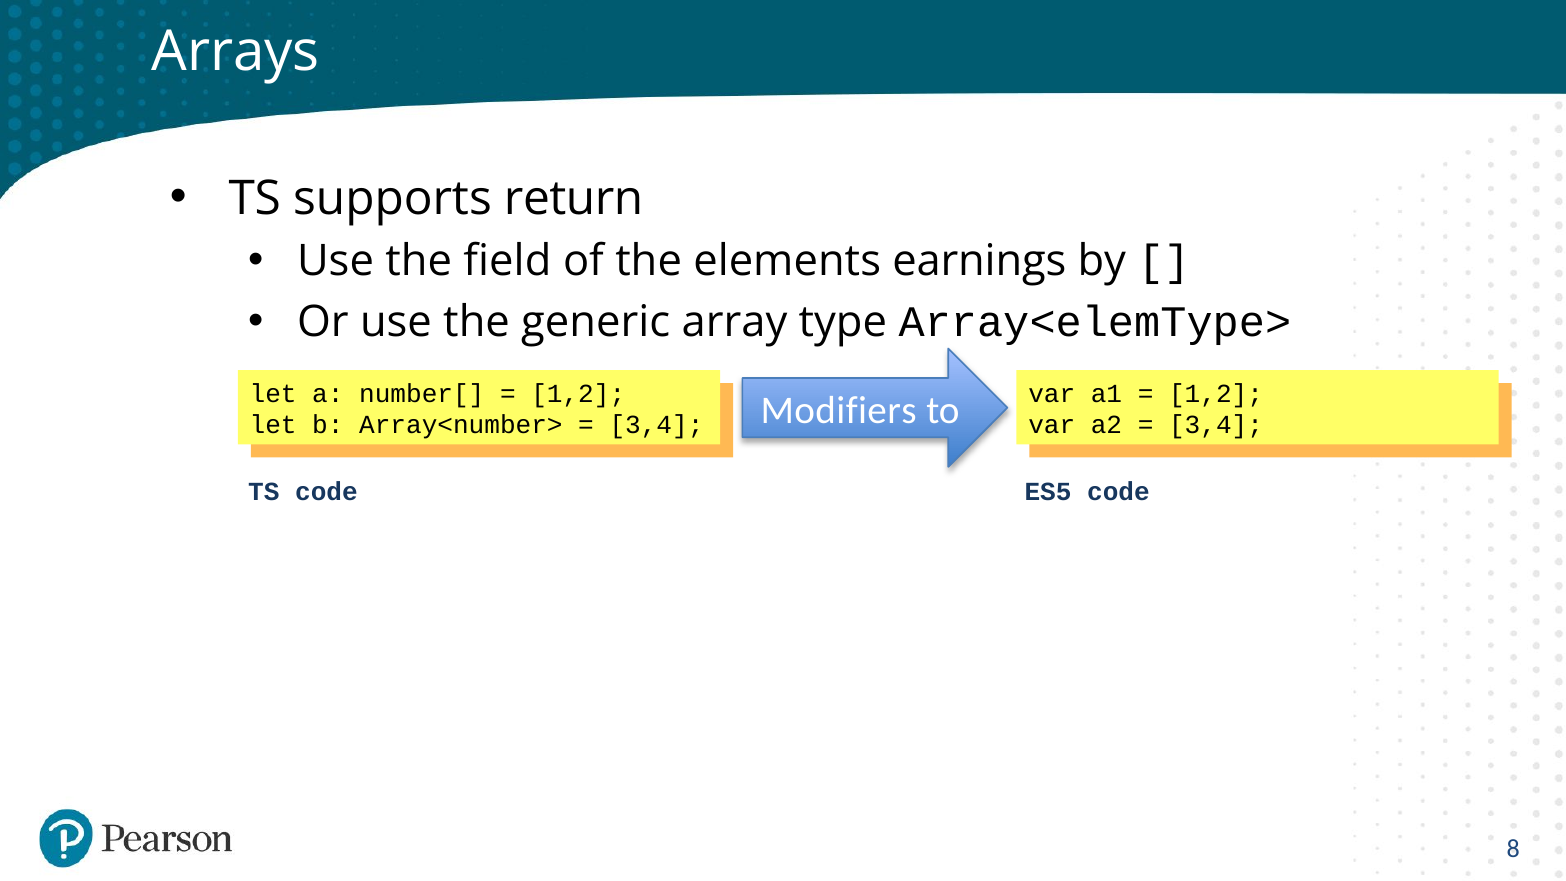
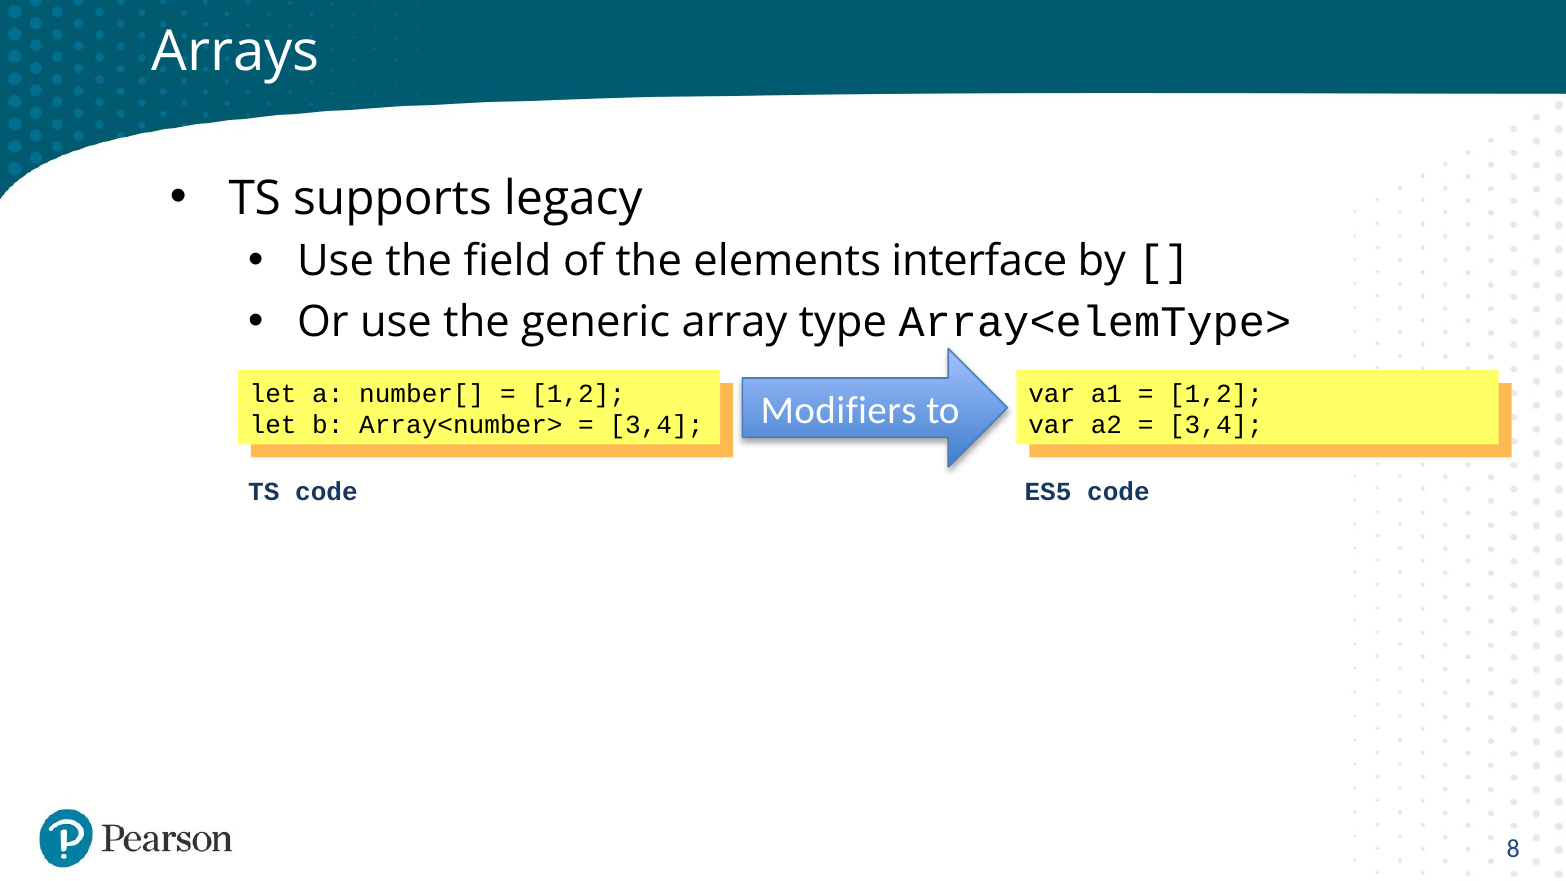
return: return -> legacy (573, 198)
earnings: earnings -> interface (979, 261)
